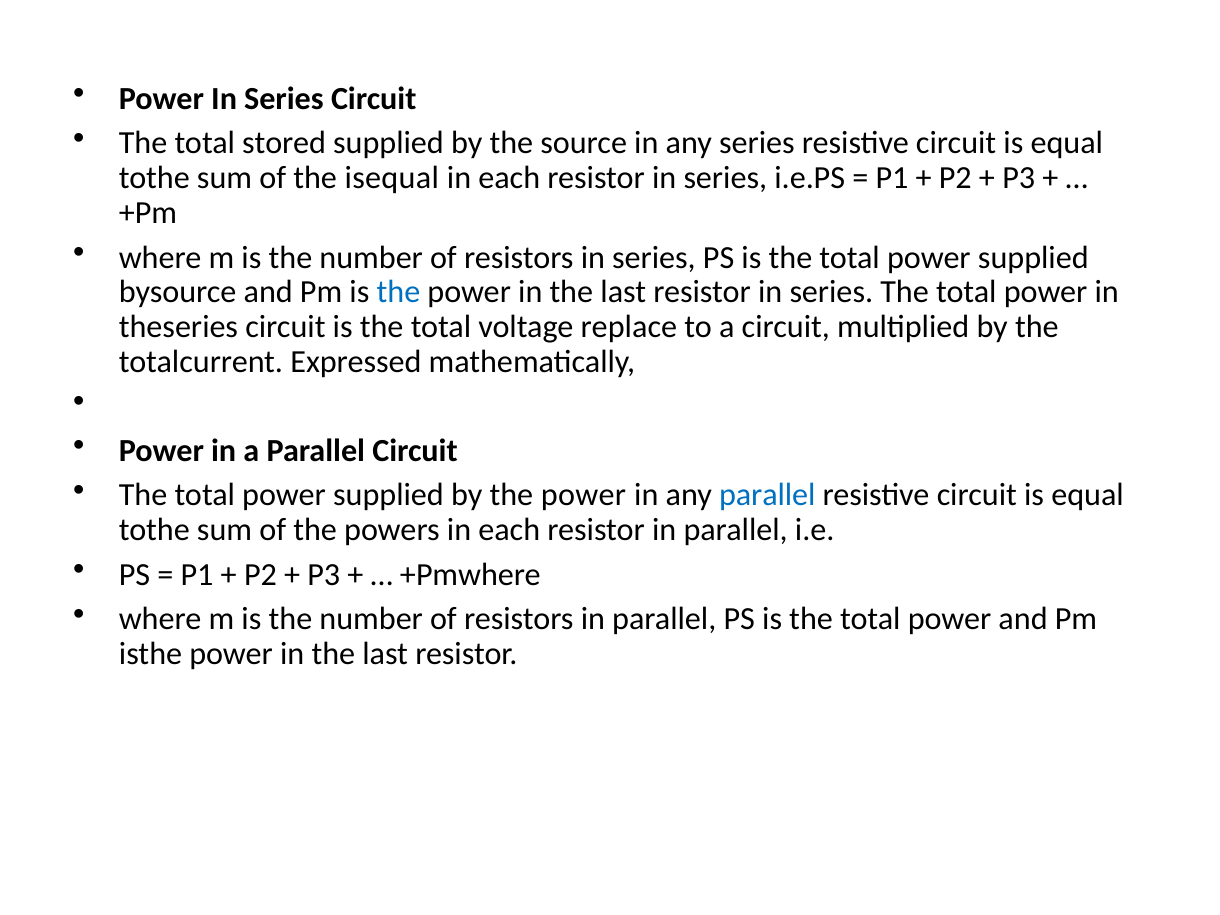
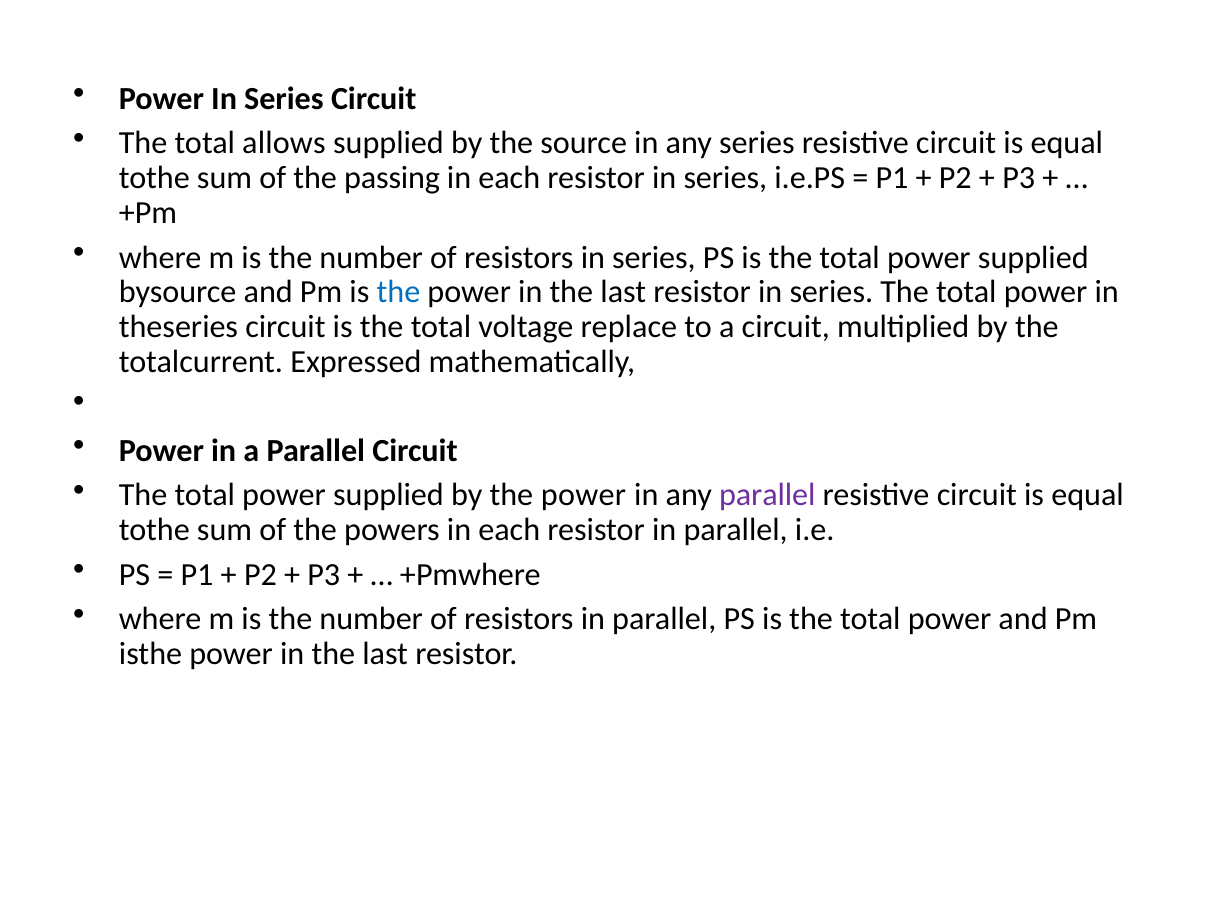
stored: stored -> allows (284, 143)
isequal: isequal -> passing (392, 178)
parallel colour: blue -> purple (767, 495)
